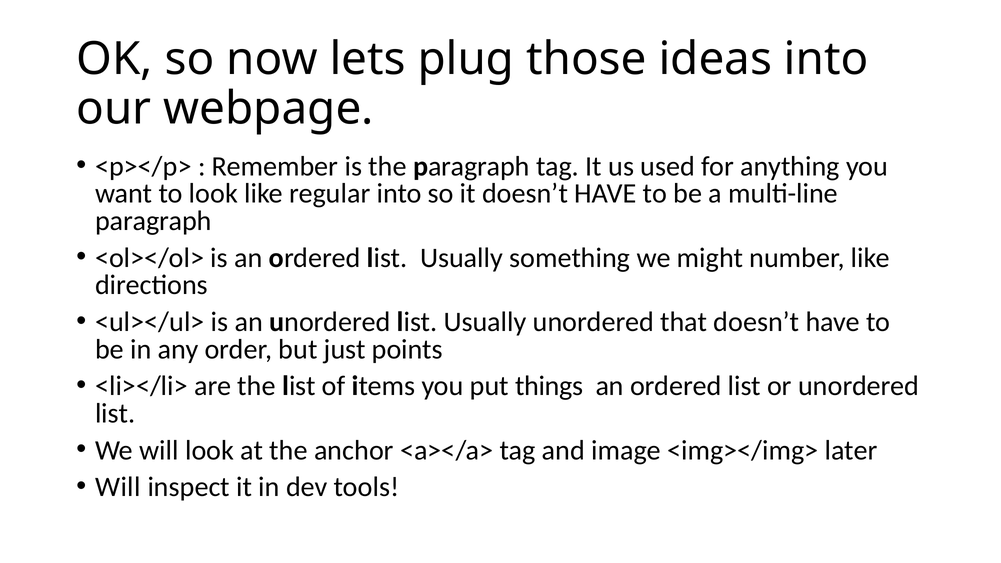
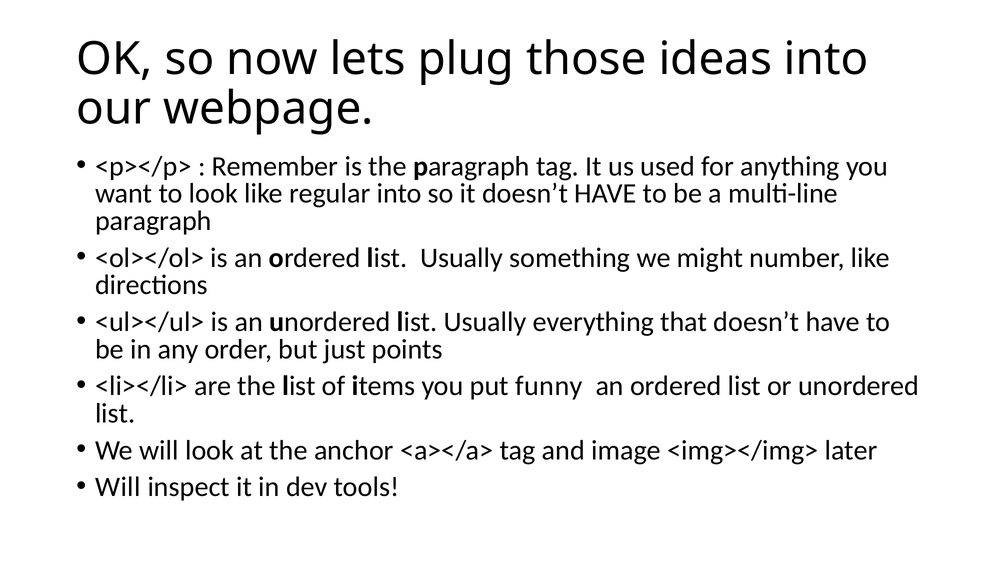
Usually unordered: unordered -> everything (593, 322)
things: things -> funny (549, 386)
